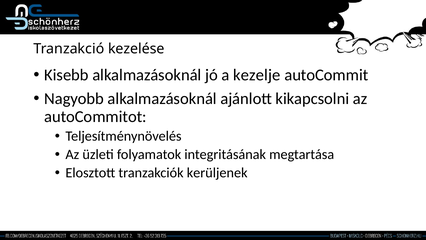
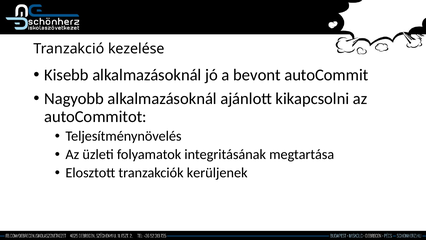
kezelje: kezelje -> bevont (257, 75)
